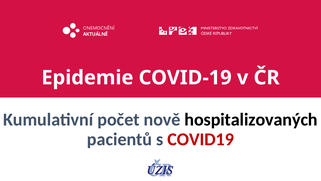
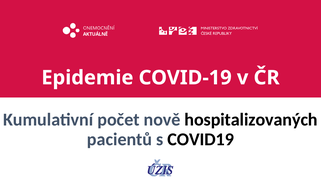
COVID19 colour: red -> black (201, 139)
